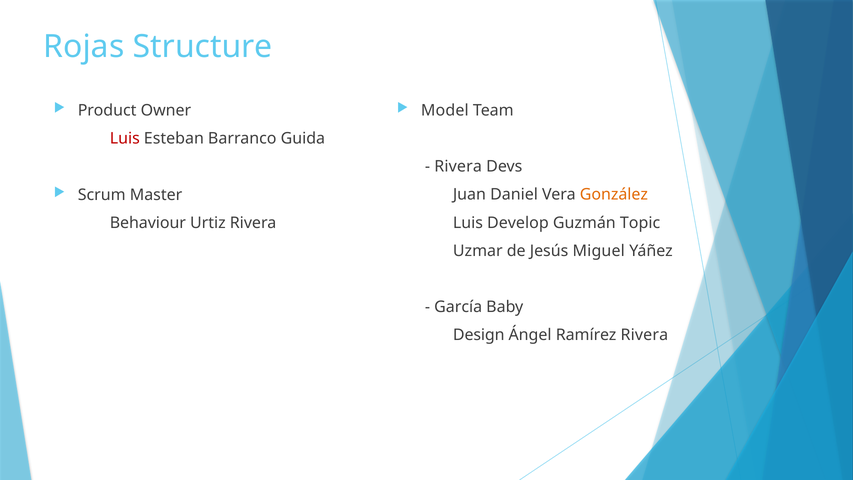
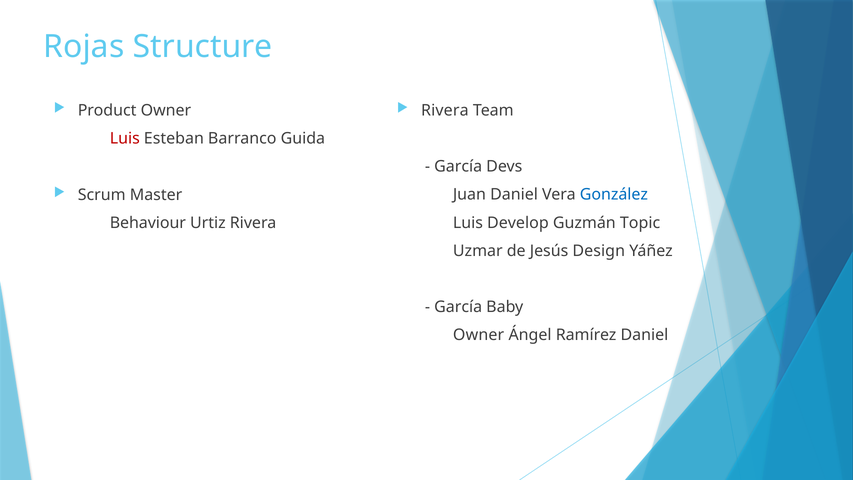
Model: Model -> Rivera (445, 110)
Rivera: Rivera -> García (458, 166)
González colour: orange -> blue (614, 195)
Miguel: Miguel -> Design (599, 251)
Design: Design -> Owner (479, 335)
Ramírez Rivera: Rivera -> Daniel (644, 335)
